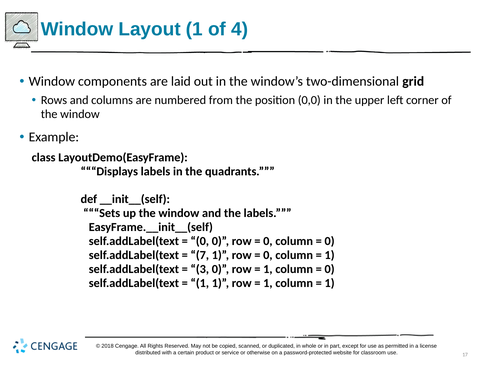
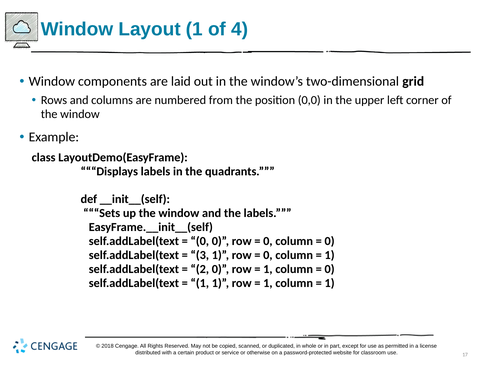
7: 7 -> 3 (200, 255)
3: 3 -> 2 (200, 269)
